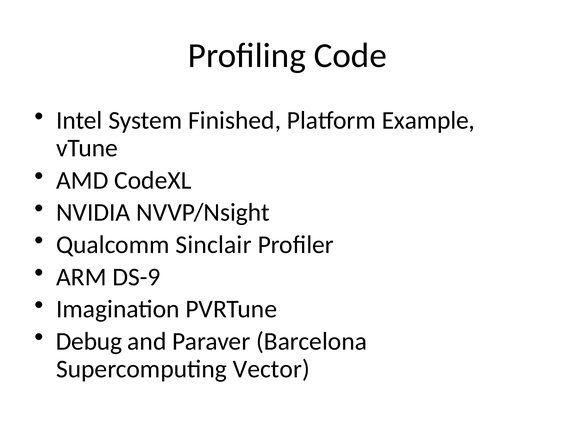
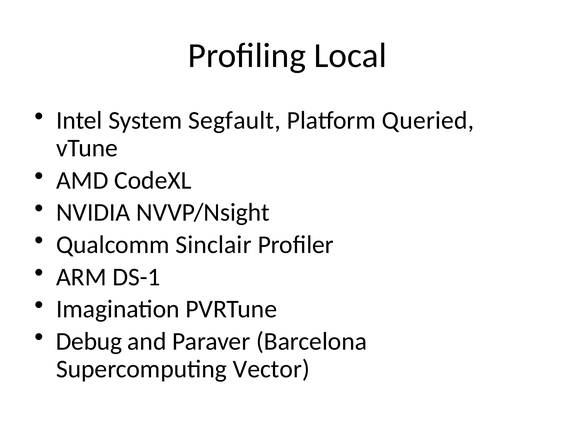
Code: Code -> Local (350, 56)
Finished: Finished -> Segfault (234, 121)
Example: Example -> Queried (428, 121)
DS-9: DS-9 -> DS-1 (136, 277)
